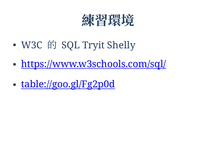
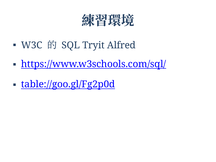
Shelly: Shelly -> Alfred (121, 45)
